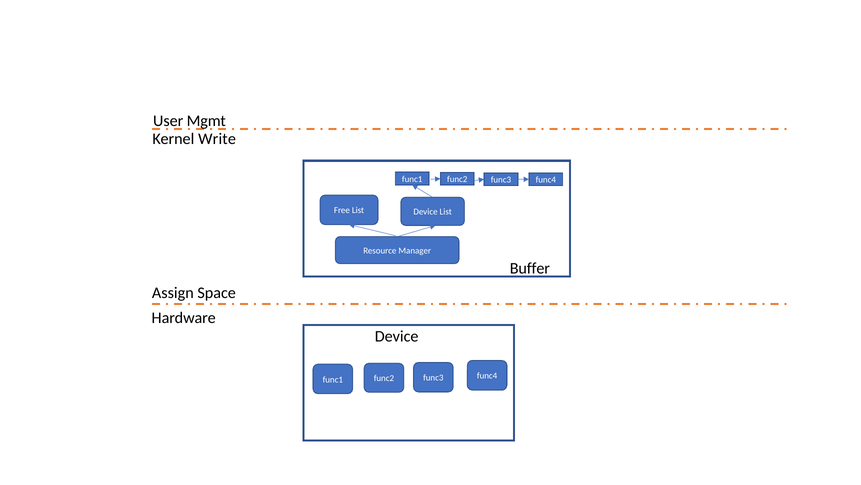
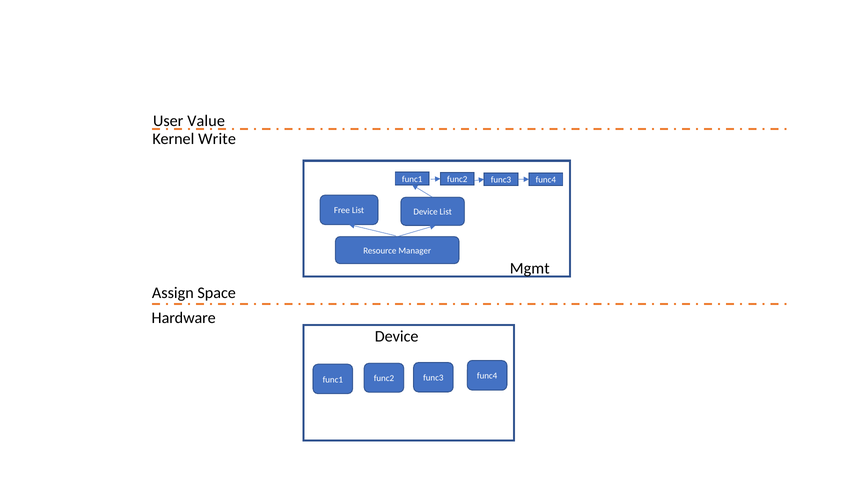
Mgmt: Mgmt -> Value (206, 121)
Buffer: Buffer -> Mgmt (530, 268)
